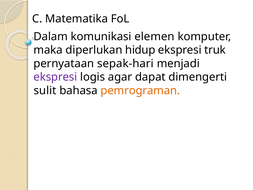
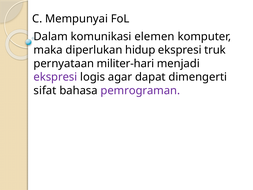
Matematika: Matematika -> Mempunyai (77, 19)
sepak-hari: sepak-hari -> militer-hari (126, 63)
sulit: sulit -> sifat (45, 90)
pemrograman colour: orange -> purple (140, 90)
